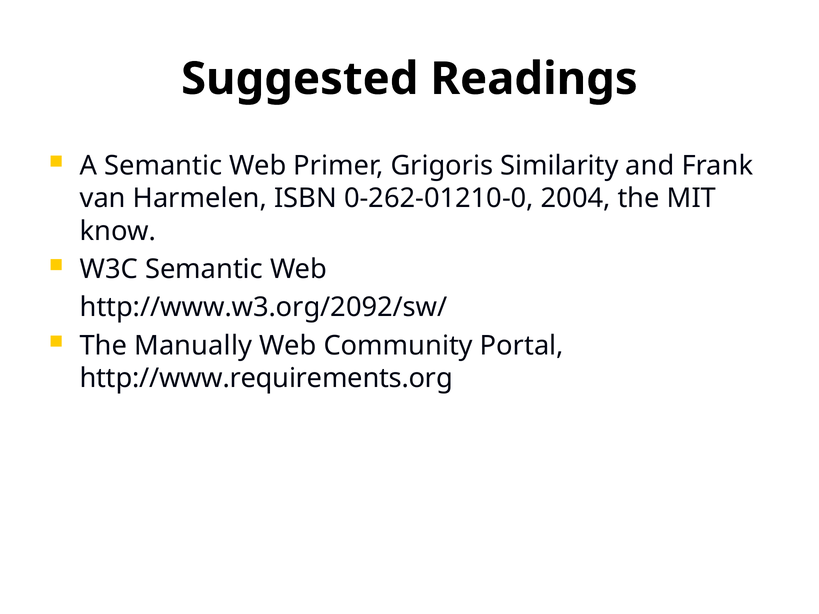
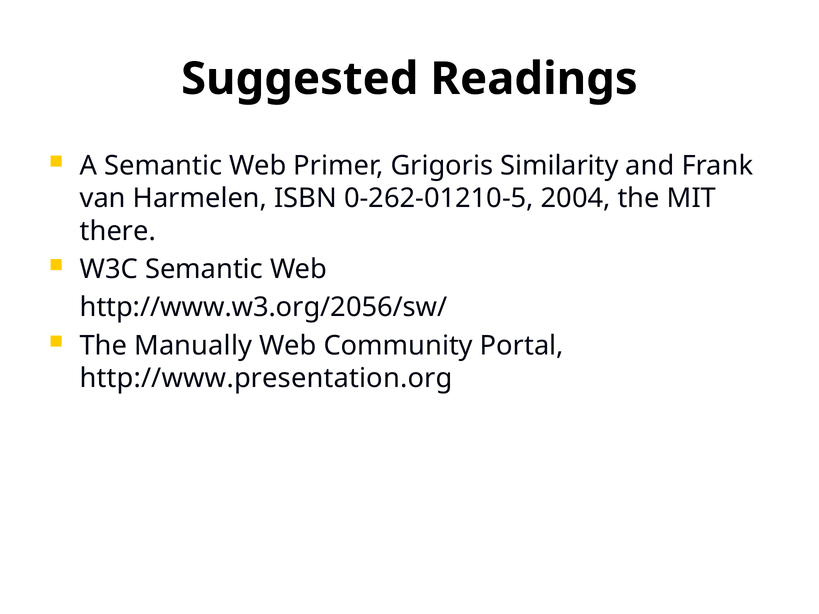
0-262-01210-0: 0-262-01210-0 -> 0-262-01210-5 (439, 198)
know: know -> there (118, 231)
http://www.w3.org/2092/sw/: http://www.w3.org/2092/sw/ -> http://www.w3.org/2056/sw/ (264, 308)
http://www.requirements.org: http://www.requirements.org -> http://www.presentation.org (266, 379)
